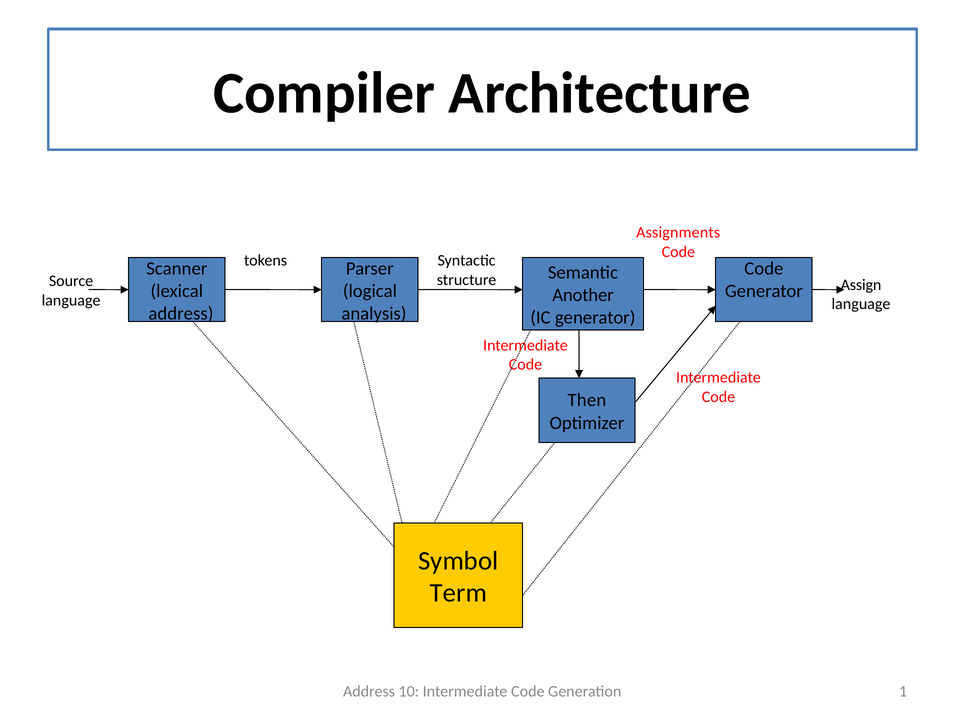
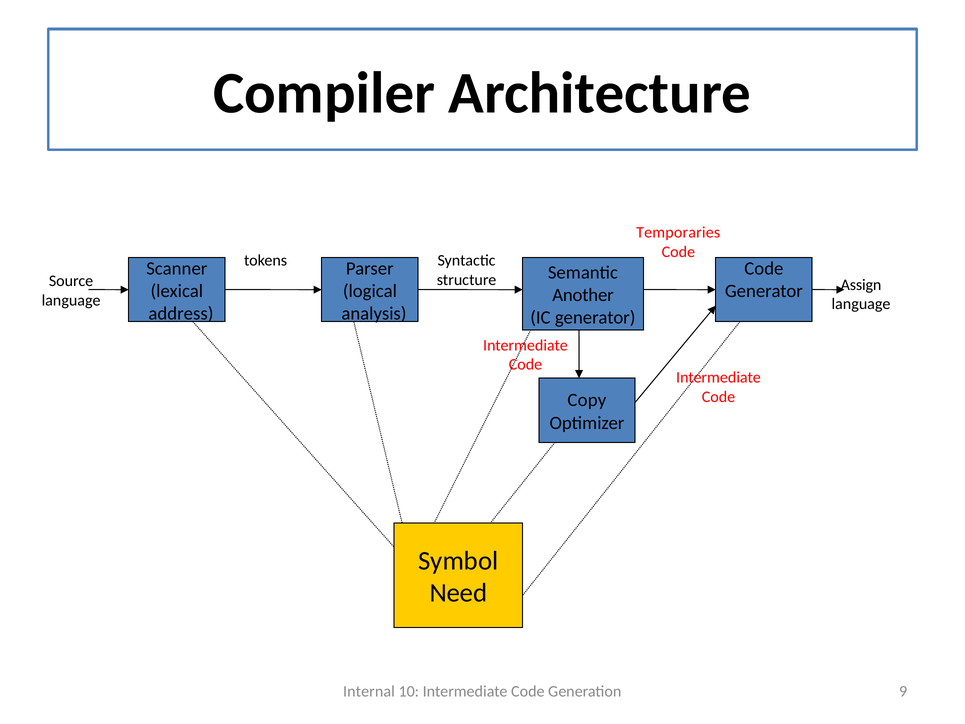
Assignments: Assignments -> Temporaries (678, 233)
Then: Then -> Copy (587, 400)
Term: Term -> Need (458, 593)
Address: Address -> Internal (369, 691)
1: 1 -> 9 (903, 691)
